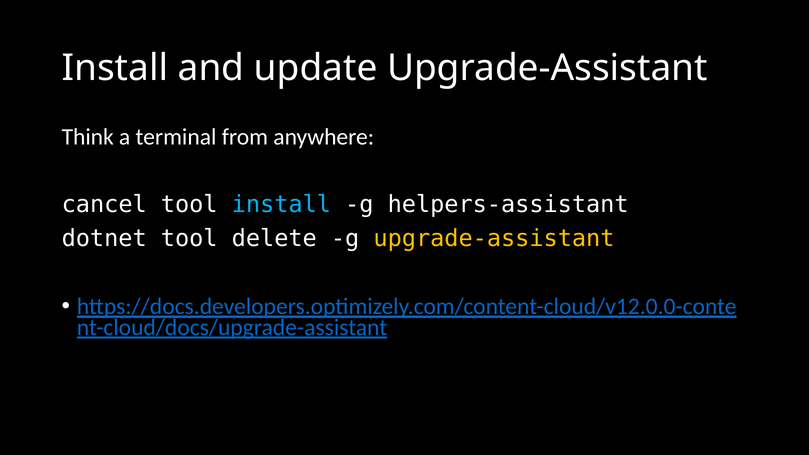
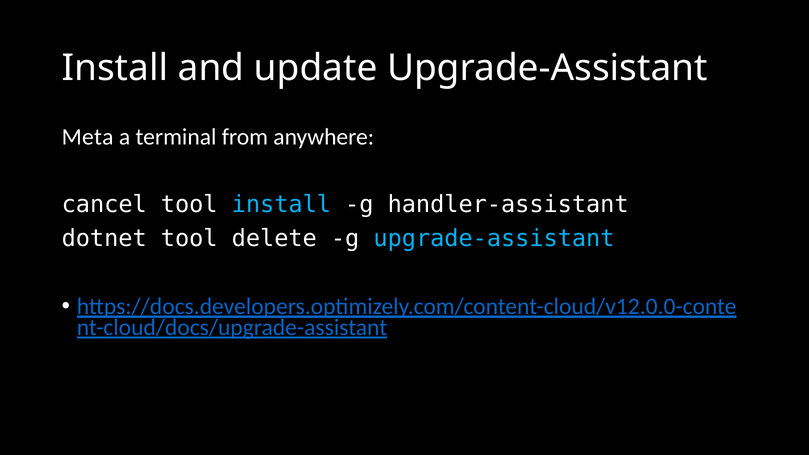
Think: Think -> Meta (88, 137)
helpers-assistant: helpers-assistant -> handler-assistant (508, 205)
upgrade-assistant colour: yellow -> light blue (494, 239)
